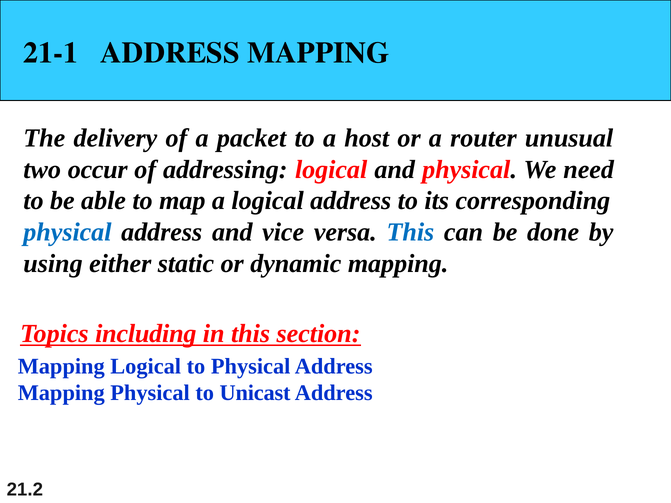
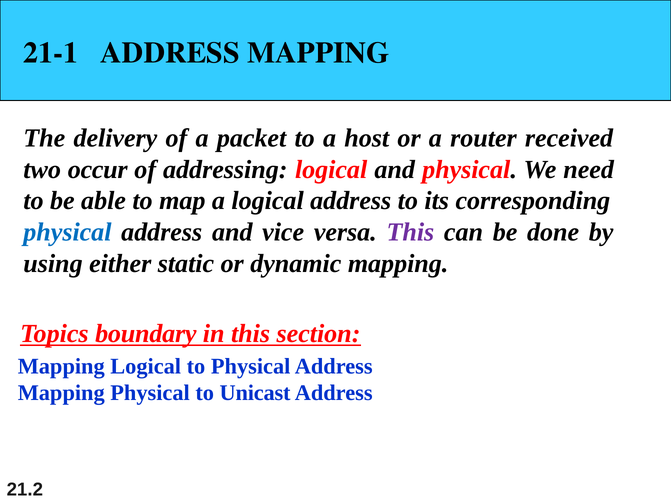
unusual: unusual -> received (569, 138)
This colour: blue -> purple (410, 232)
including: including -> boundary (146, 334)
